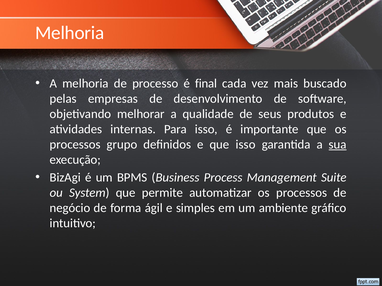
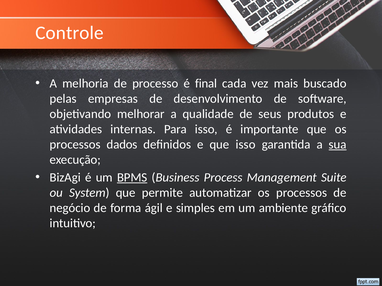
Melhoria: Melhoria -> Controle (69, 33)
grupo: grupo -> dados (122, 145)
BPMS underline: none -> present (132, 178)
